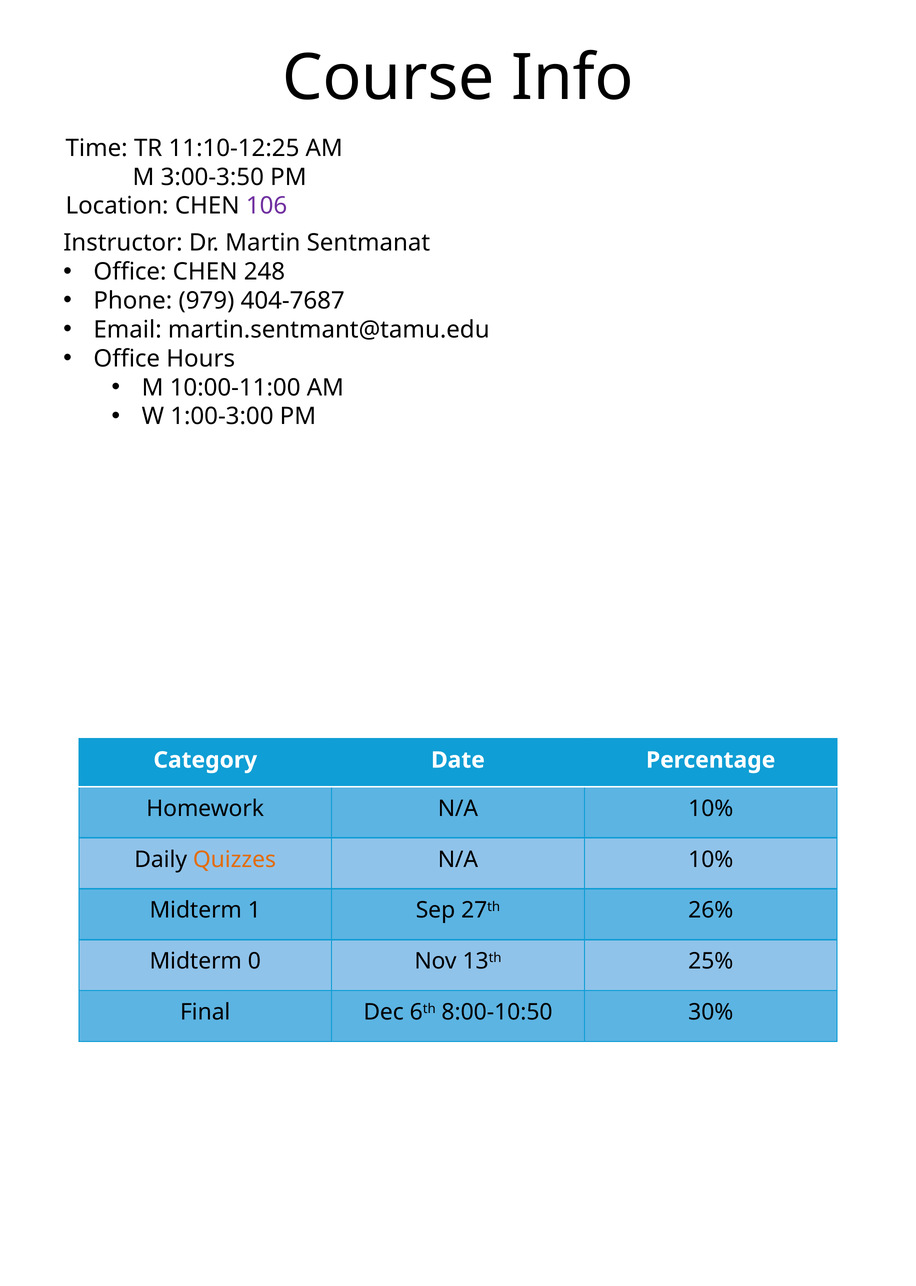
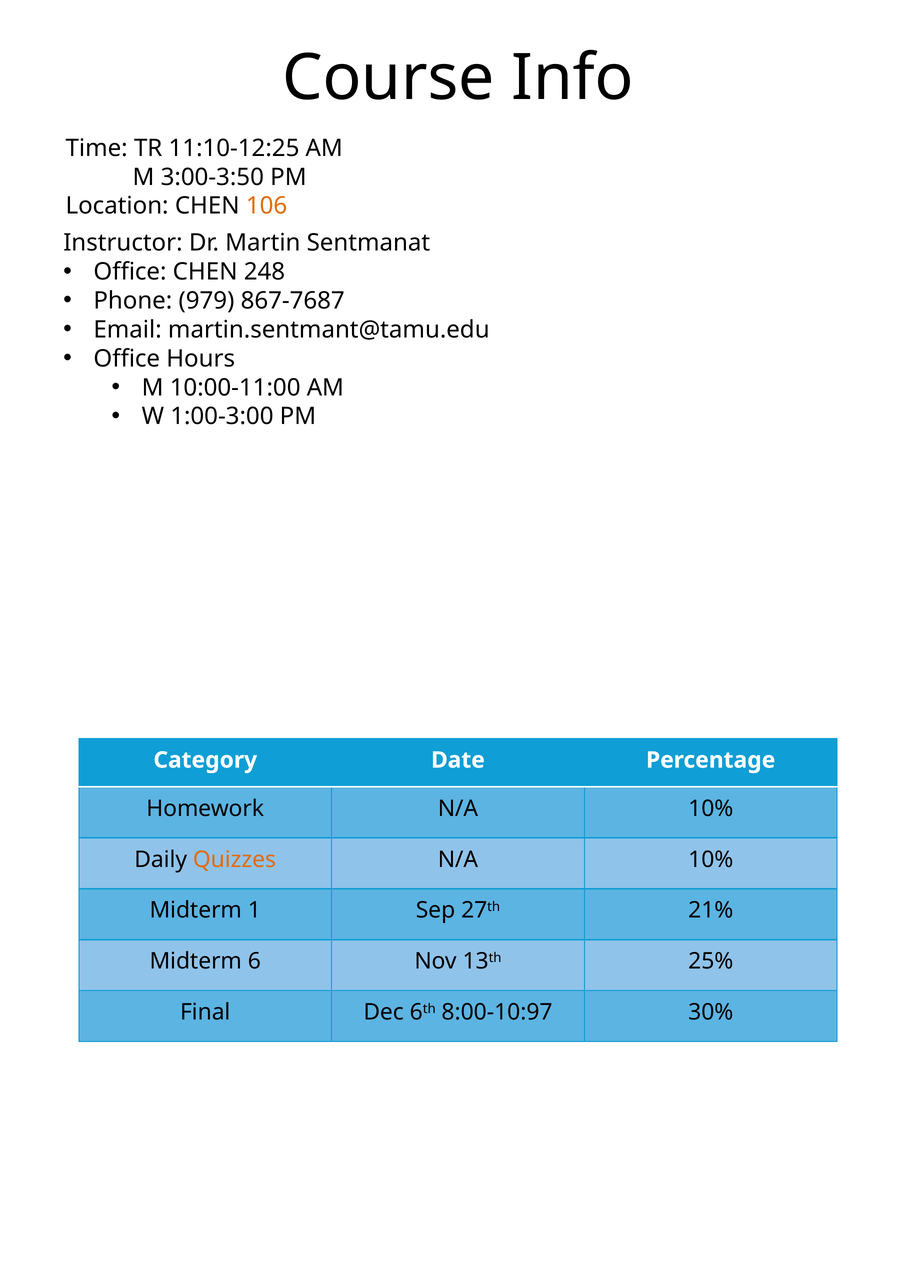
106 colour: purple -> orange (267, 206)
404-7687: 404-7687 -> 867-7687 (293, 301)
26%: 26% -> 21% (711, 910)
0: 0 -> 6 (254, 961)
8:00-10:50: 8:00-10:50 -> 8:00-10:97 (497, 1012)
